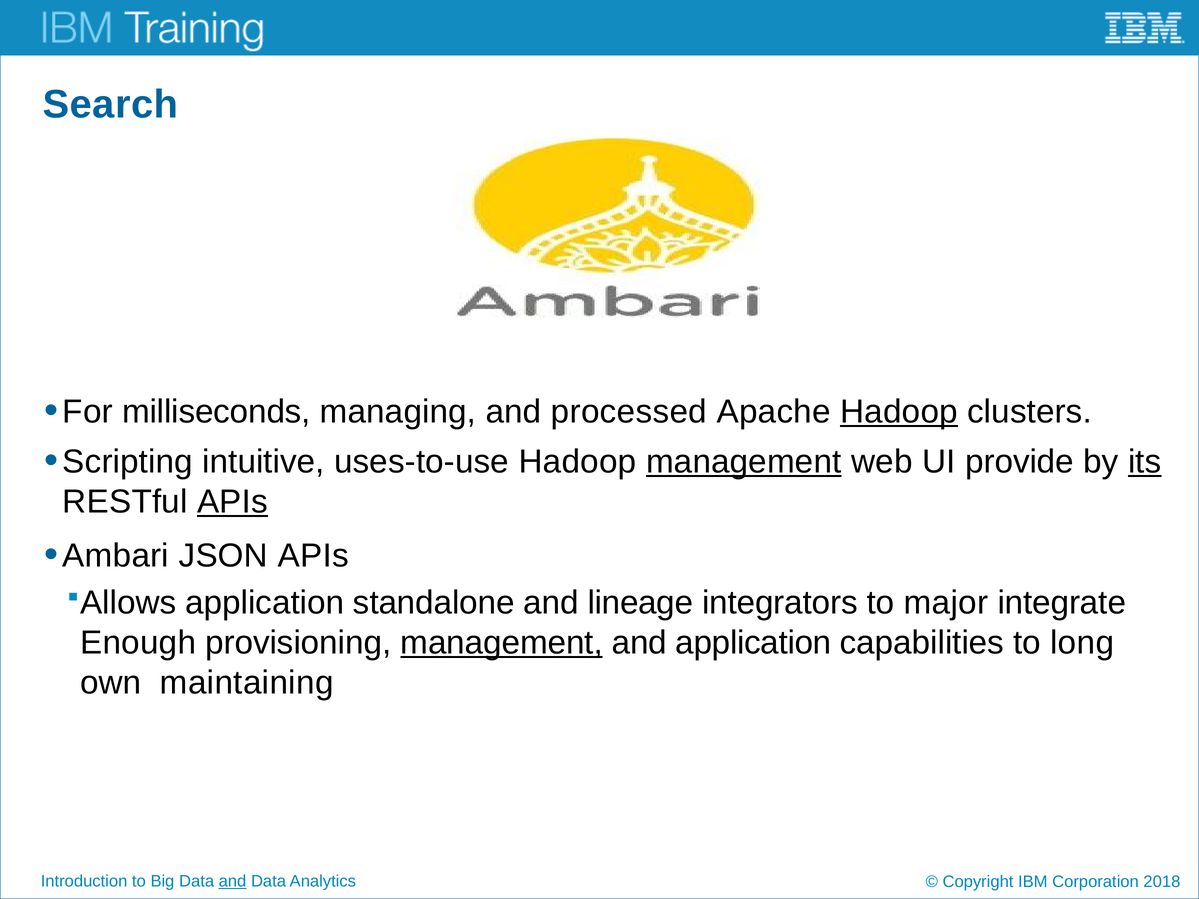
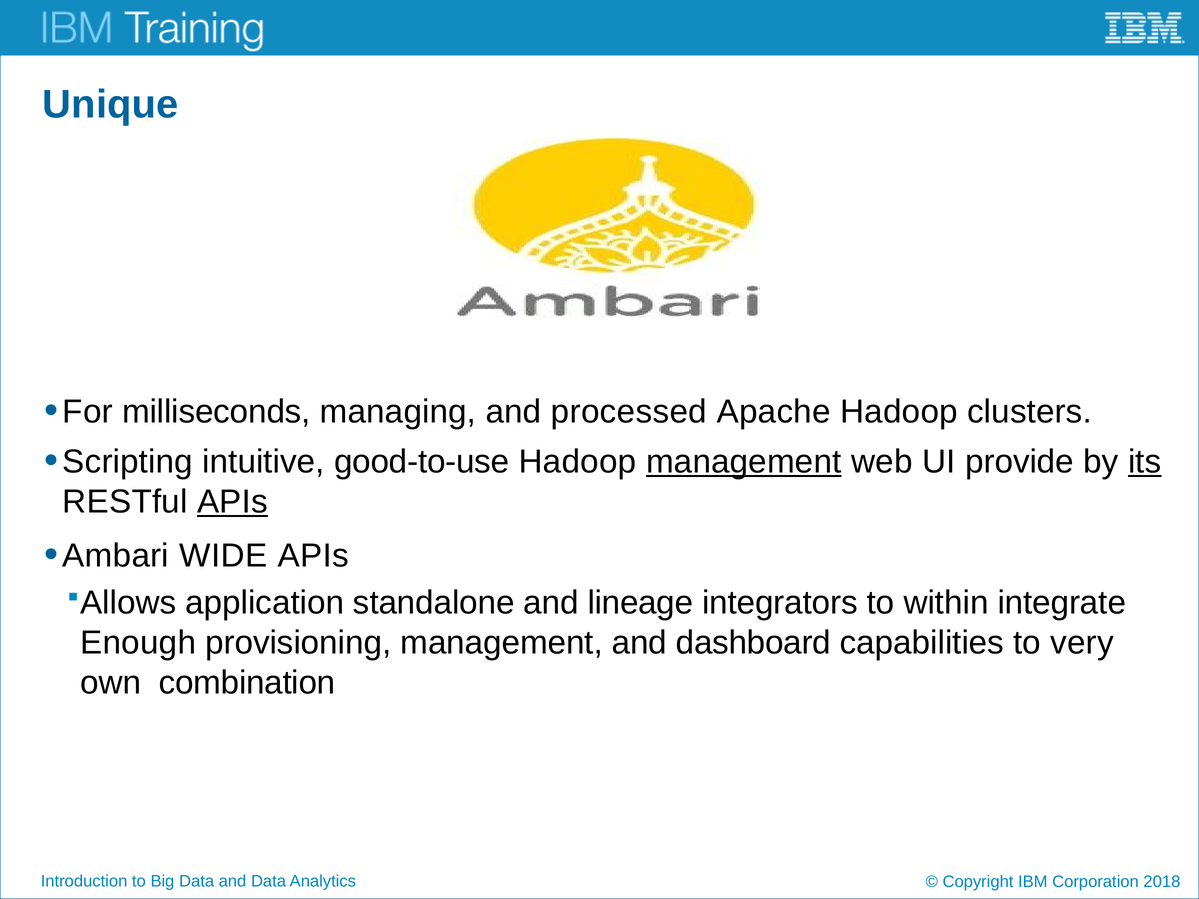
Search: Search -> Unique (111, 105)
Hadoop underline: present -> none (899, 412)
uses-to-use: uses-to-use -> good-to-use (422, 462)
JSON: JSON -> WIDE (223, 556)
major: major -> within (946, 603)
management underline: present -> none (502, 643)
and application: application -> dashboard (753, 643)
long: long -> very (1082, 643)
maintaining: maintaining -> combination (247, 683)
and underline: present -> none (233, 882)
